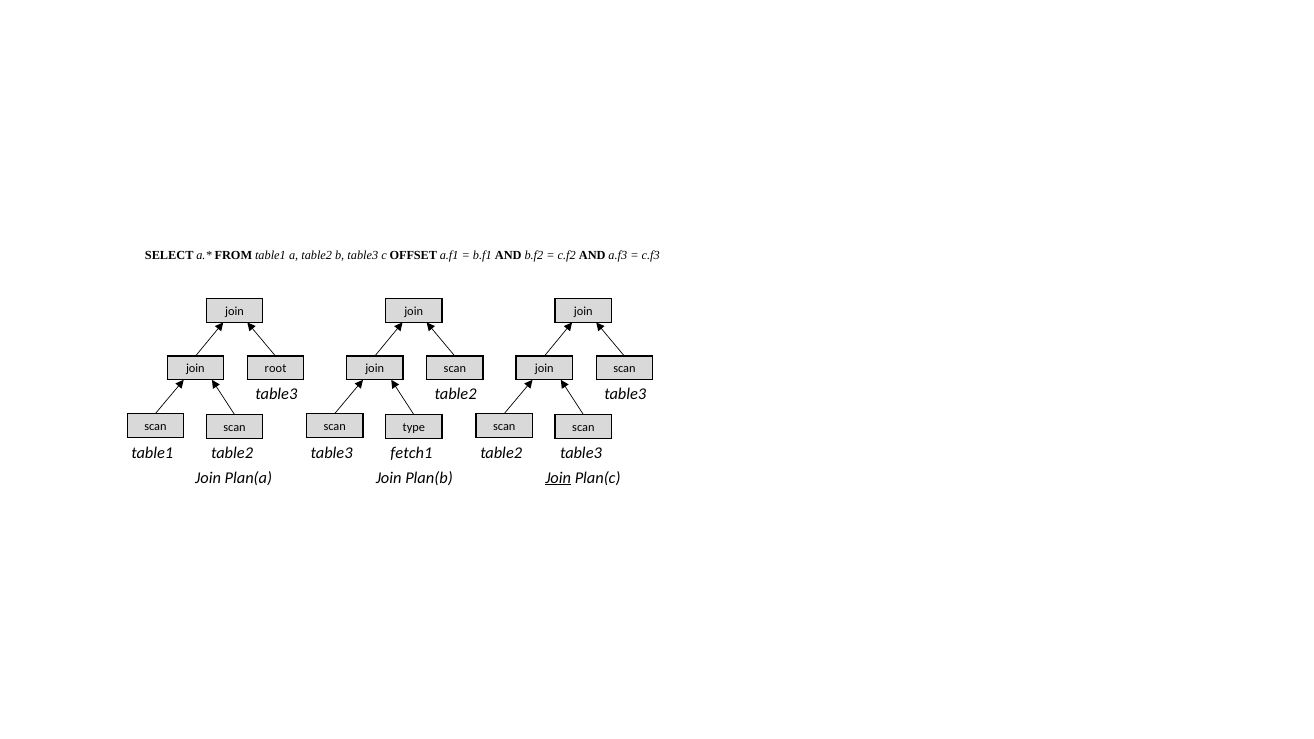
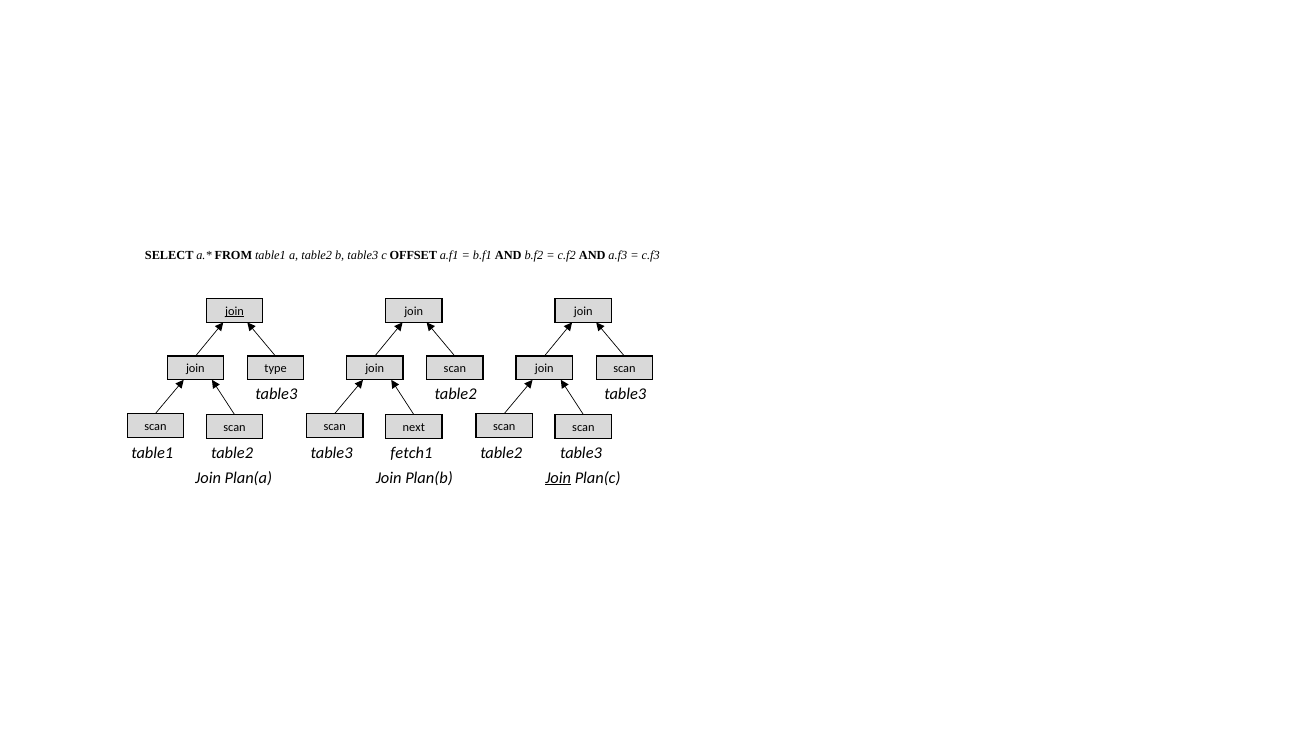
join underline: none -> present (234, 311)
root: root -> type (276, 369)
type: type -> next (414, 427)
